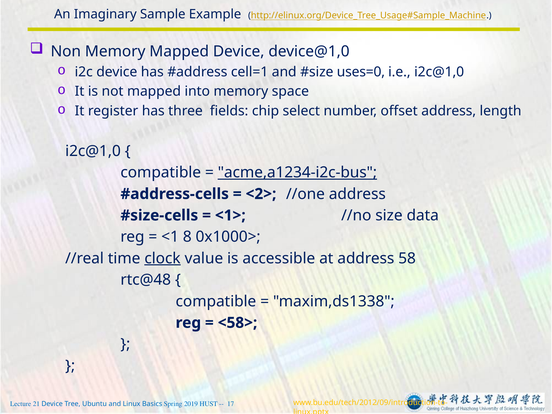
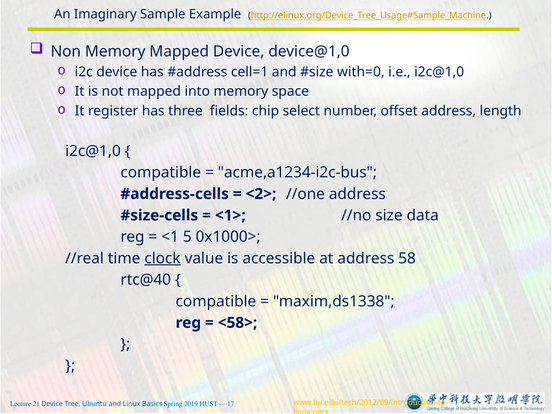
uses=0: uses=0 -> with=0 (361, 72)
acme,a1234-i2c-bus underline: present -> none (297, 172)
8: 8 -> 5 (187, 237)
rtc@48: rtc@48 -> rtc@40 (146, 280)
